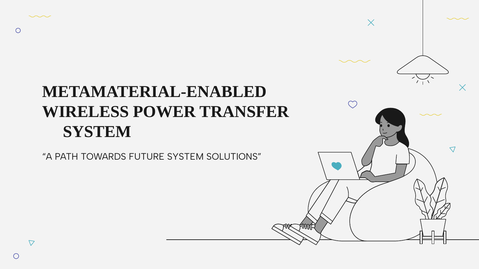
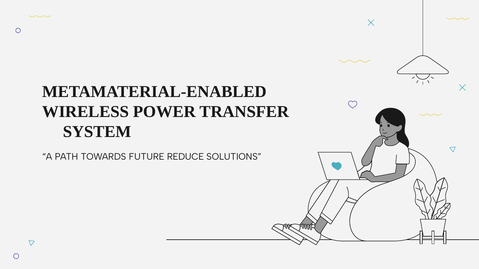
FUTURE SYSTEM: SYSTEM -> REDUCE (186, 157)
